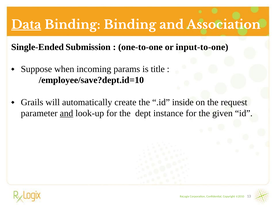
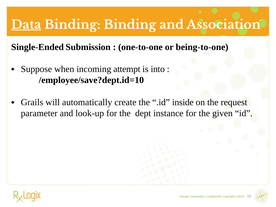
input-to-one: input-to-one -> being-to-one (202, 47)
params: params -> attempt (127, 69)
title: title -> into (158, 69)
and underline: present -> none (66, 113)
